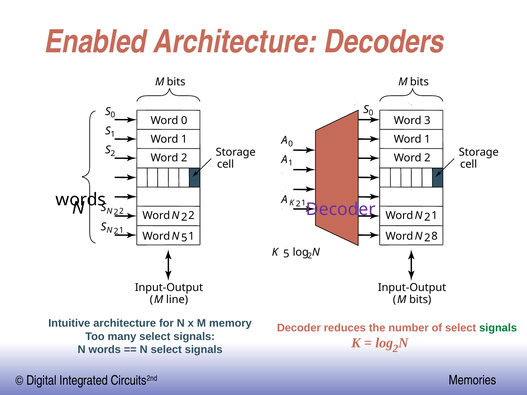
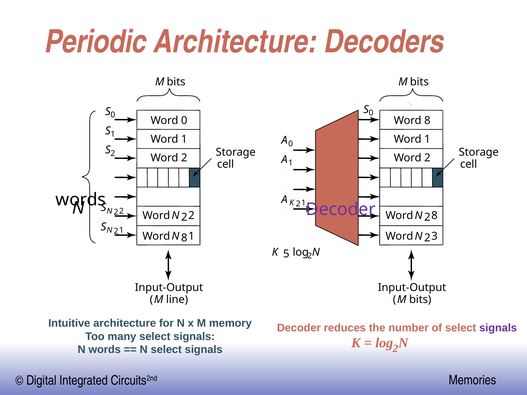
Enabled: Enabled -> Periodic (96, 42)
Word 3: 3 -> 8 (427, 121)
2 1: 1 -> 8 (435, 216)
5: 5 -> 8 (184, 238)
8: 8 -> 3 (435, 236)
signals colour: green -> purple (498, 328)
